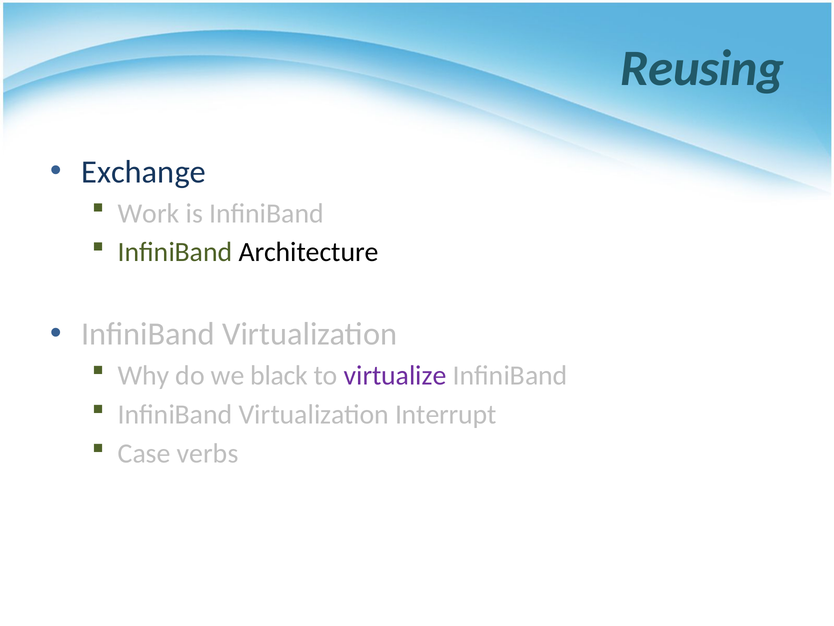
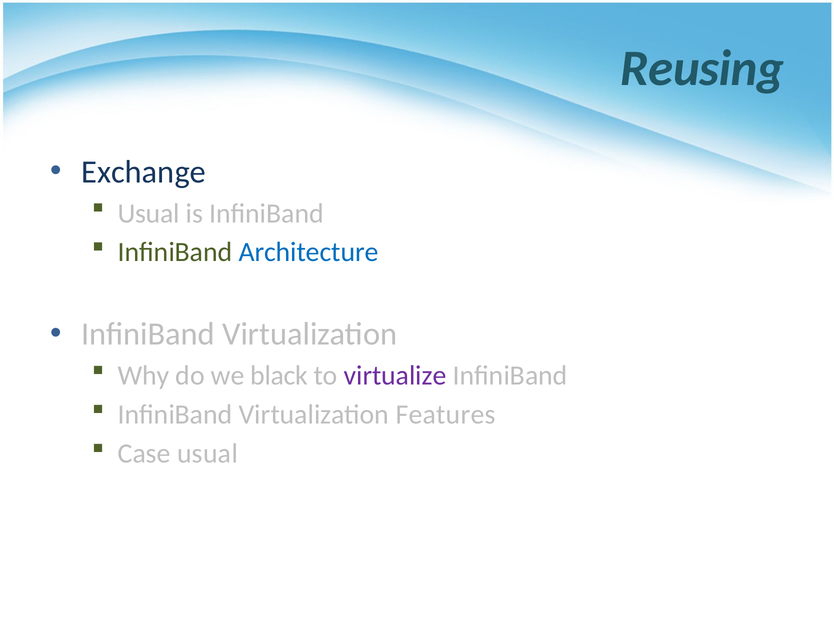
Work: Work -> Usual (149, 213)
Architecture colour: black -> blue (309, 252)
Interrupt: Interrupt -> Features (446, 414)
Case verbs: verbs -> usual (208, 453)
